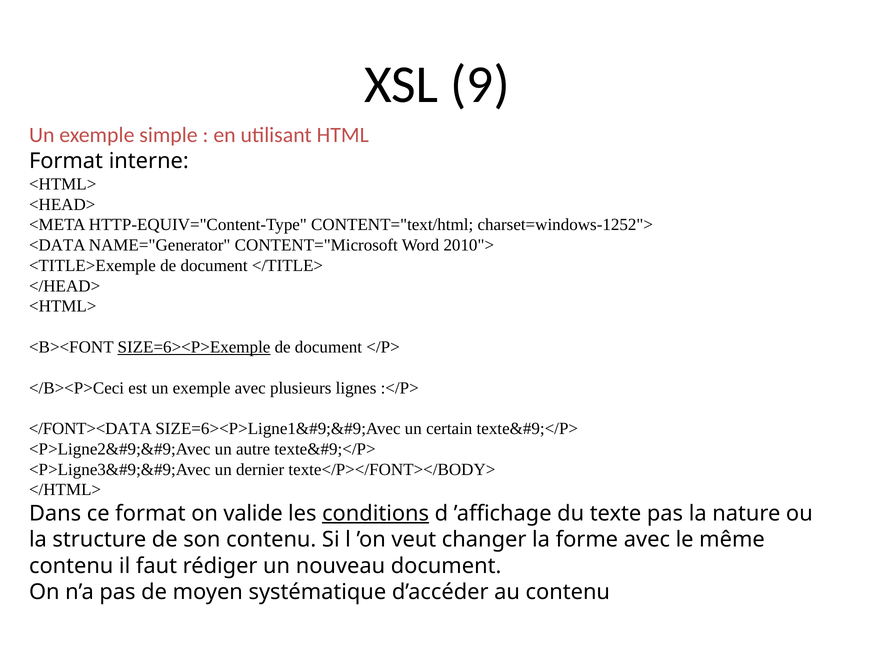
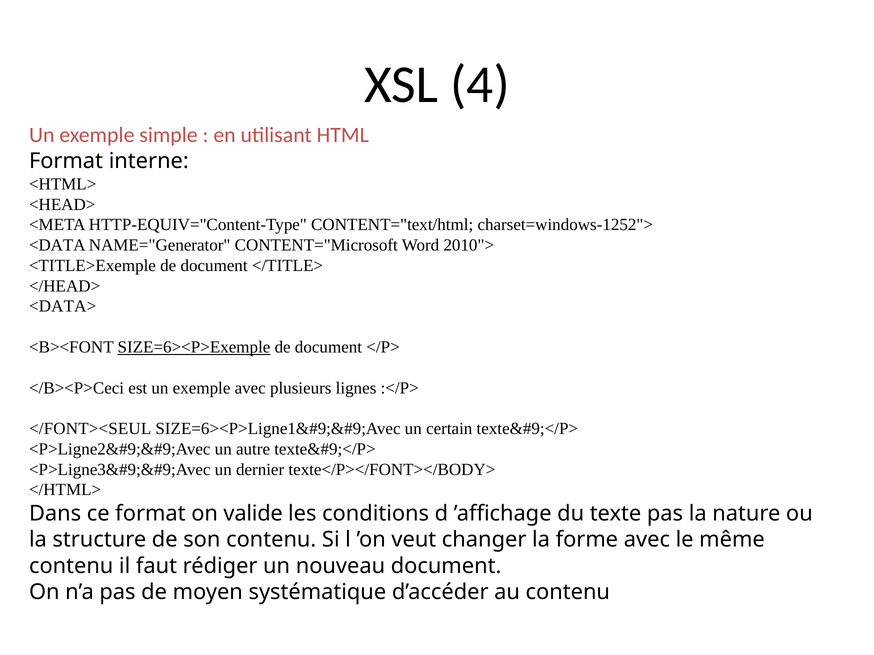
9: 9 -> 4 (480, 85)
<HTML>: <HTML> -> <DATA> (63, 307)
</FONT><DATA: </FONT><DATA -> </FONT><SEUL (90, 429)
conditions underline: present -> none (376, 514)
